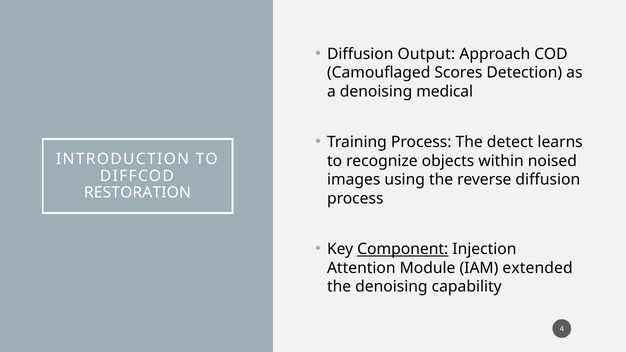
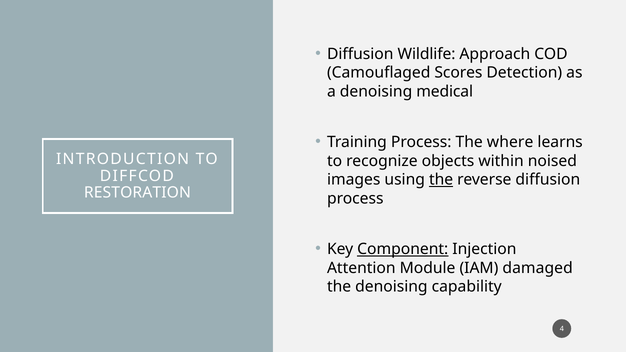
Output: Output -> Wildlife (427, 54)
detect: detect -> where (510, 142)
the underline: none -> present (441, 180)
extended: extended -> damaged (538, 268)
